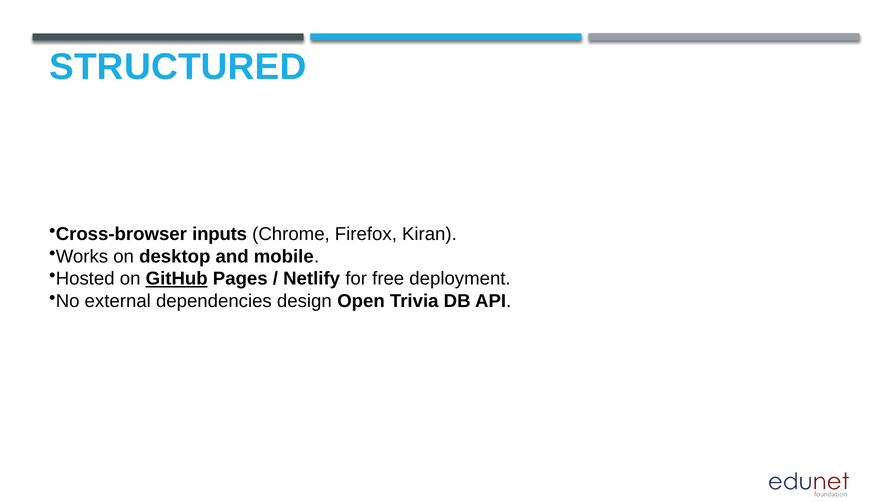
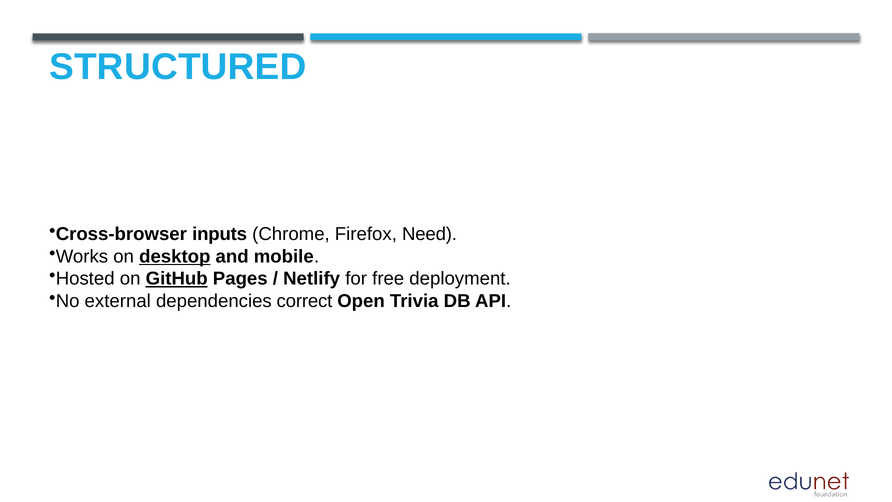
Kiran: Kiran -> Need (430, 234)
desktop underline: none -> present (175, 256)
design: design -> correct (304, 301)
